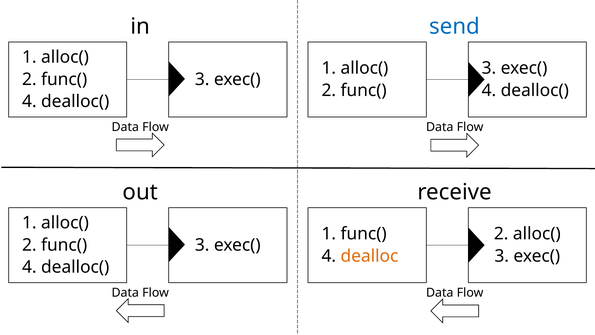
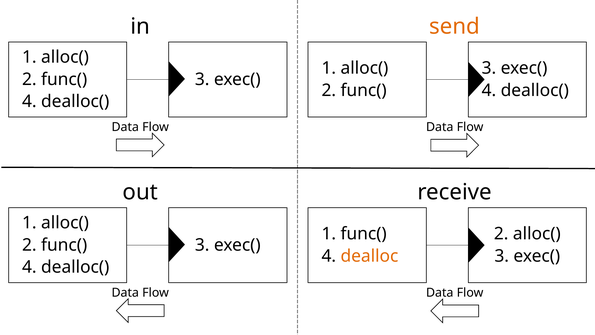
send colour: blue -> orange (455, 26)
